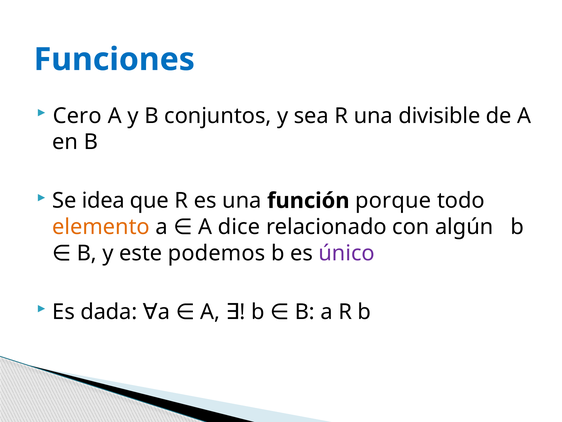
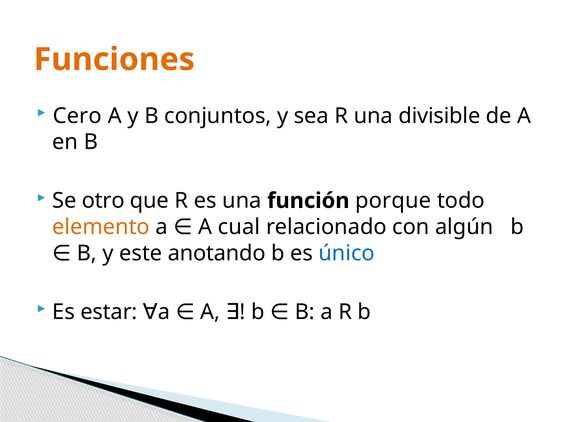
Funciones colour: blue -> orange (114, 59)
idea: idea -> otro (103, 200)
dice: dice -> cual (239, 227)
podemos: podemos -> anotando (217, 253)
único colour: purple -> blue (347, 253)
dada: dada -> estar (109, 311)
